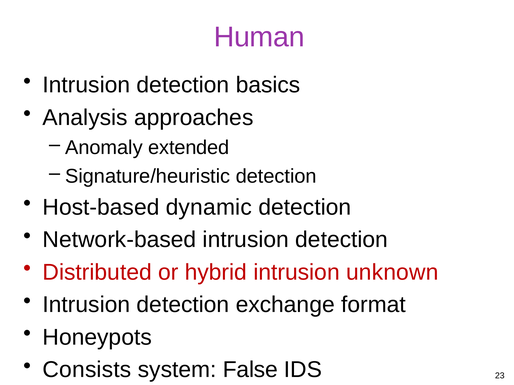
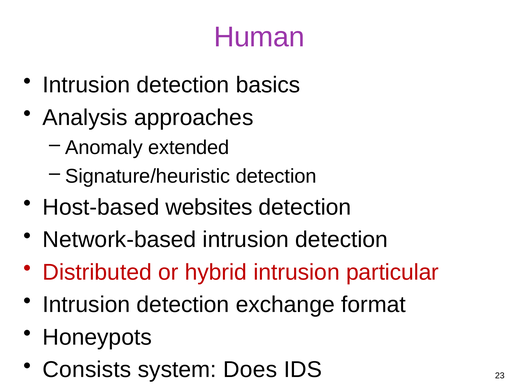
dynamic: dynamic -> websites (209, 207)
unknown: unknown -> particular (392, 273)
False: False -> Does (250, 370)
